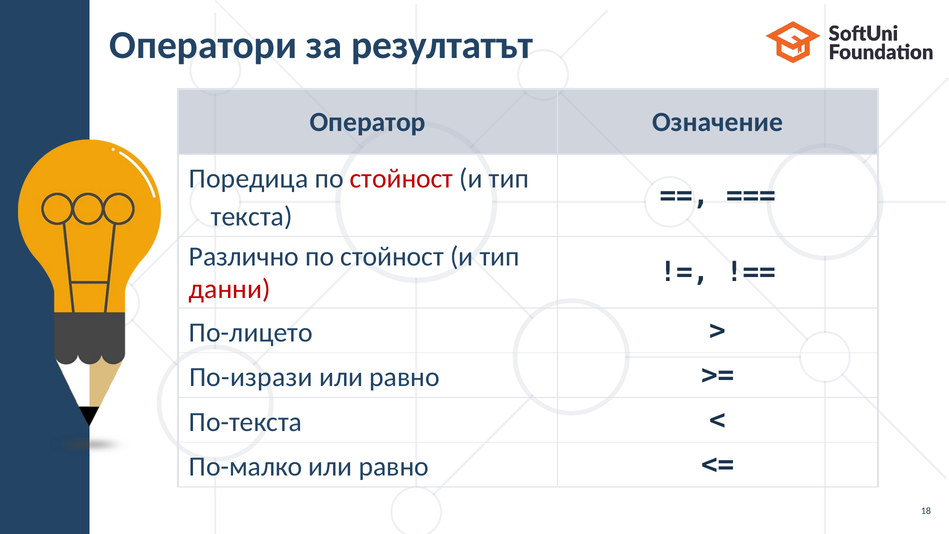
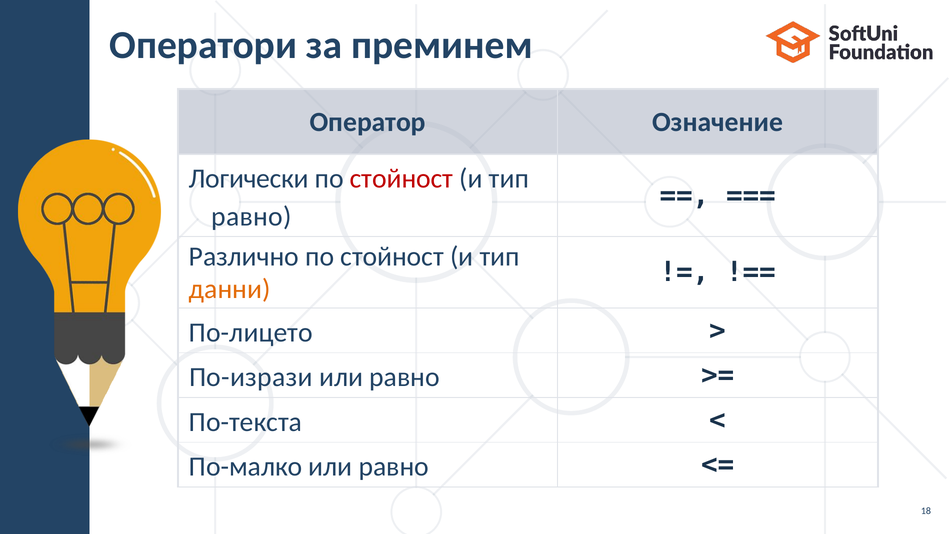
резултатът: резултатът -> преминем (442, 45)
Поредица: Поредица -> Логически (249, 179)
текста: текста -> равно (252, 216)
данни colour: red -> orange (230, 289)
